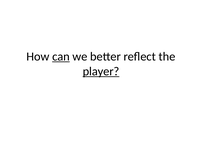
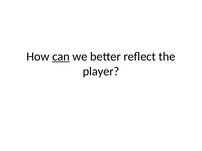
player underline: present -> none (101, 72)
